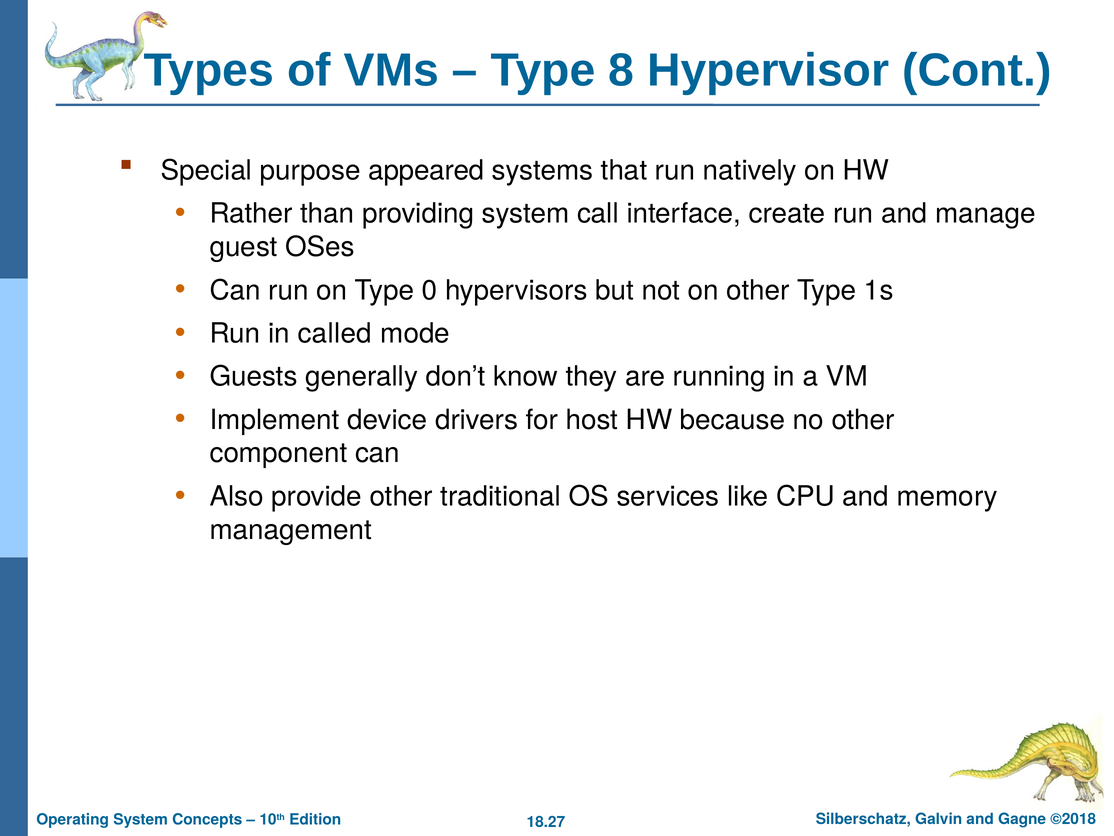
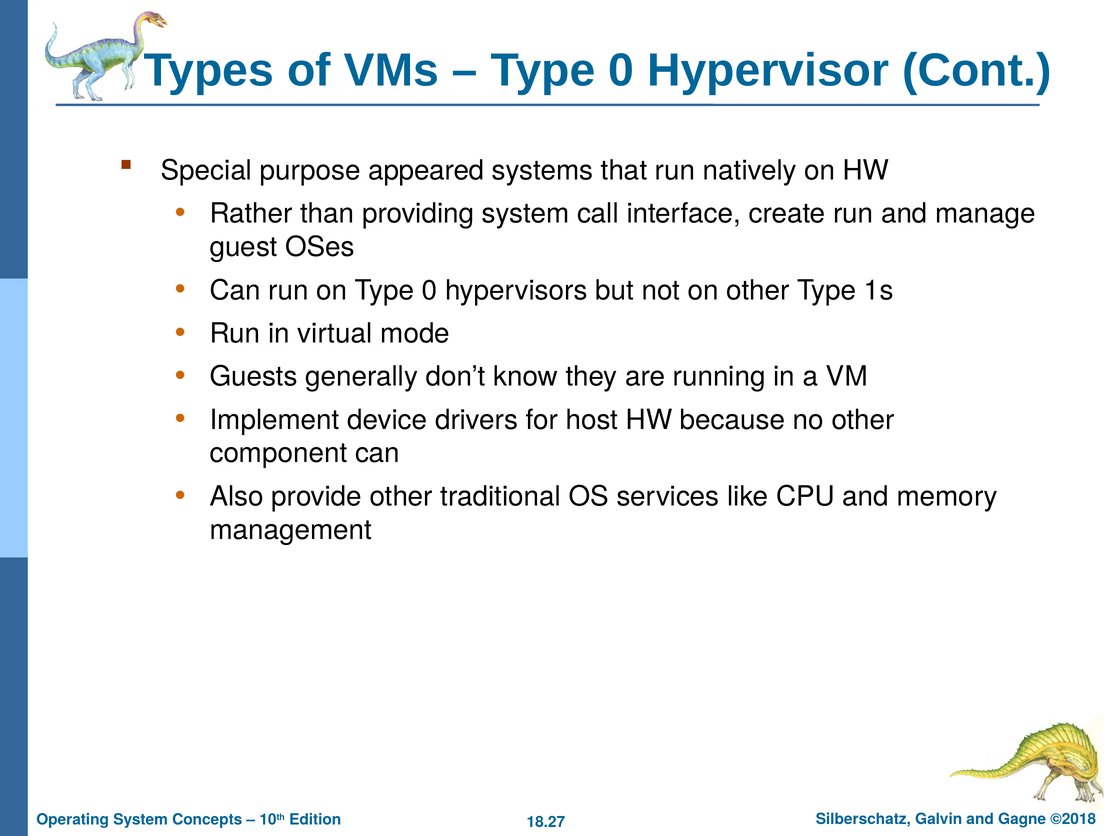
8: 8 -> 0 (621, 70)
called: called -> virtual (335, 333)
